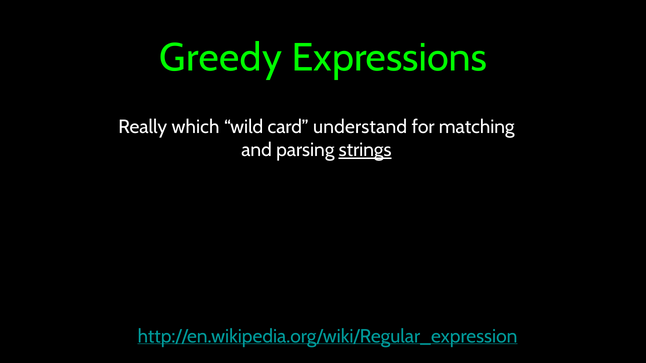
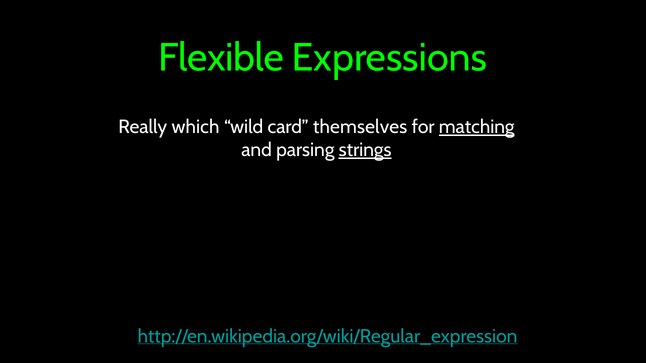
Greedy: Greedy -> Flexible (221, 58)
understand: understand -> themselves (360, 127)
matching underline: none -> present (477, 127)
